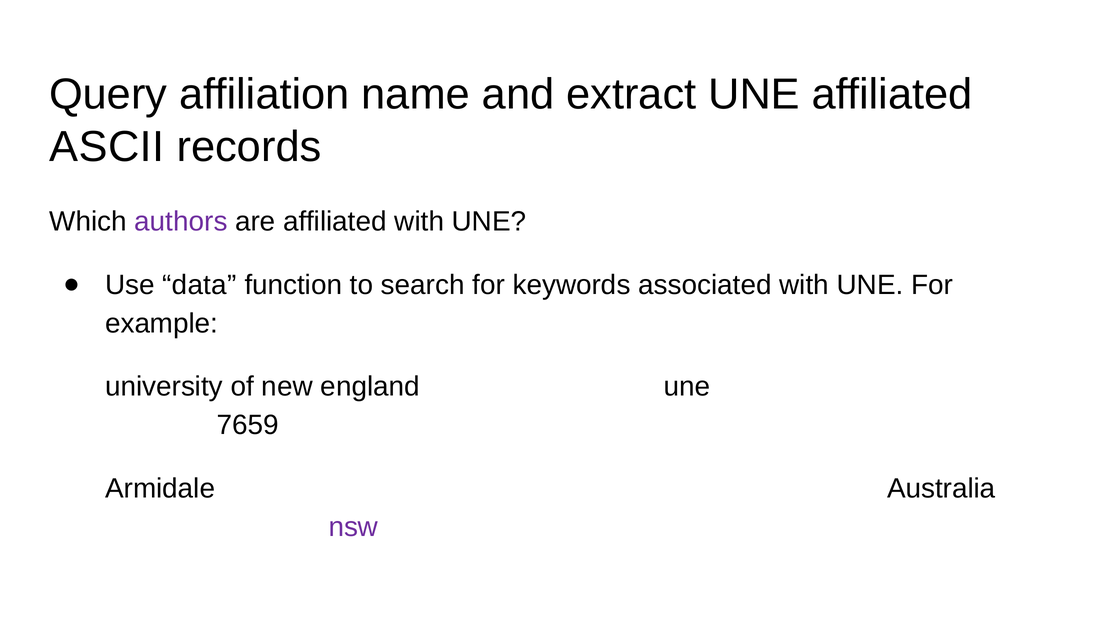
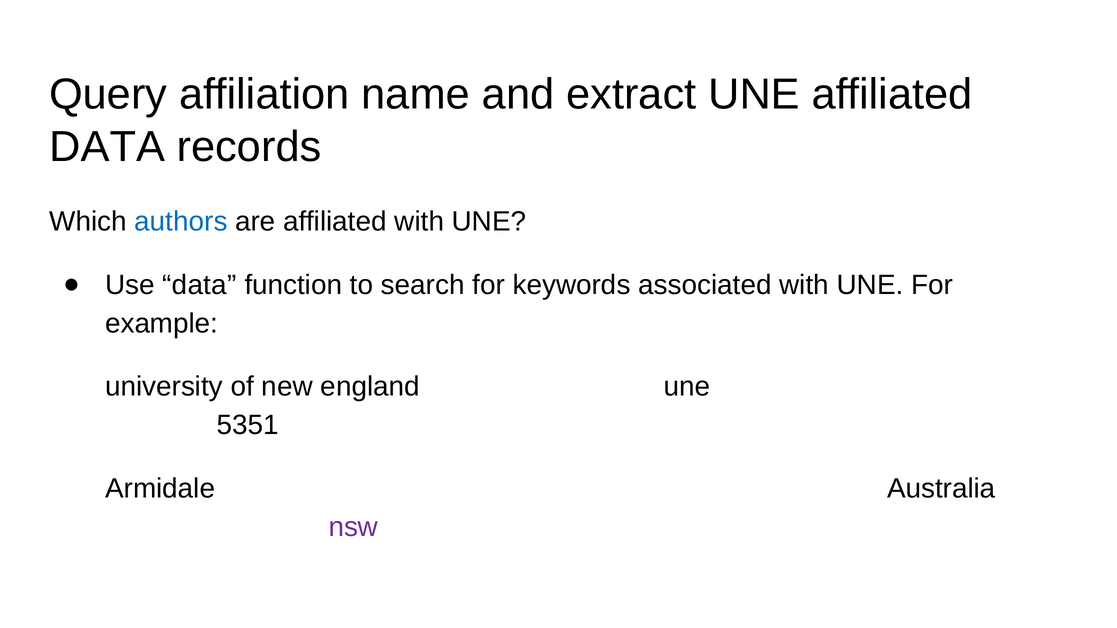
ASCII: ASCII -> DATA (107, 147)
authors colour: purple -> blue (181, 222)
7659: 7659 -> 5351 (248, 425)
